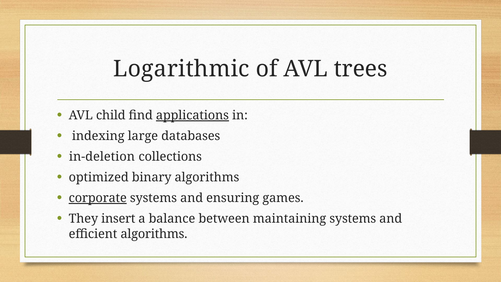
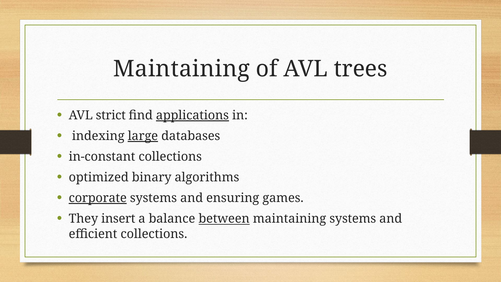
Logarithmic: Logarithmic -> Maintaining (181, 69)
child: child -> strict (111, 115)
large underline: none -> present (143, 136)
in-deletion: in-deletion -> in-constant (102, 157)
between underline: none -> present (224, 219)
efficient algorithms: algorithms -> collections (154, 234)
